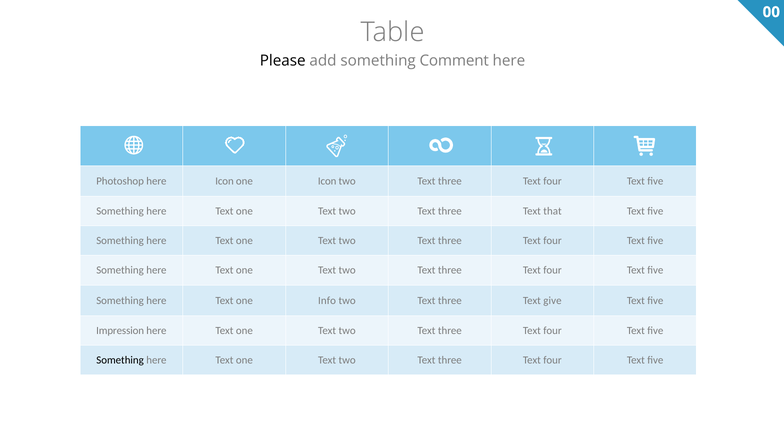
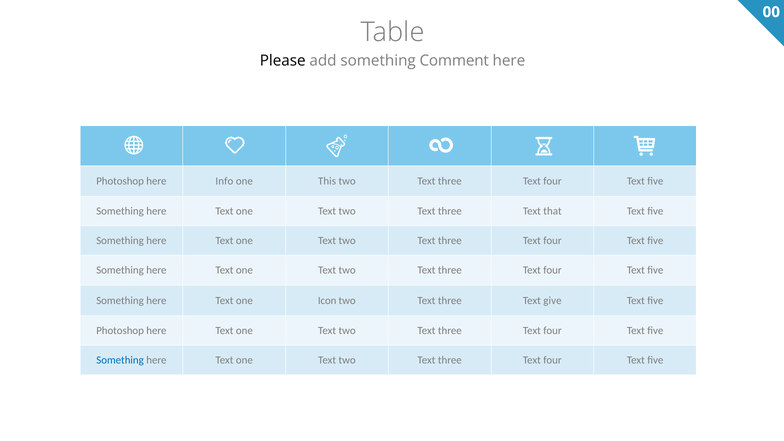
here Icon: Icon -> Info (224, 181)
one Icon: Icon -> This (327, 181)
Info: Info -> Icon (327, 300)
Impression: Impression -> Photoshop (120, 330)
Something colour: black -> blue (120, 360)
